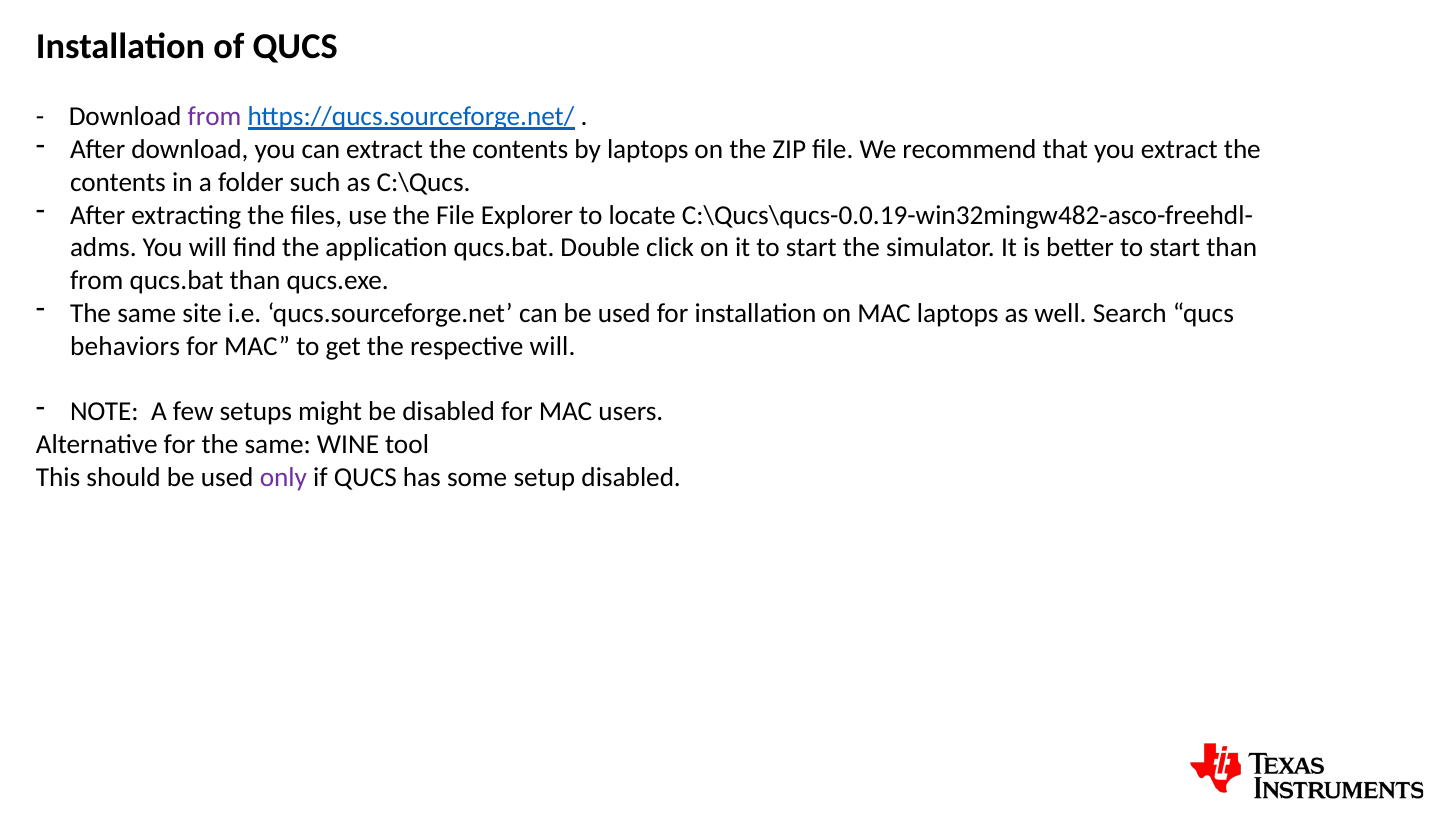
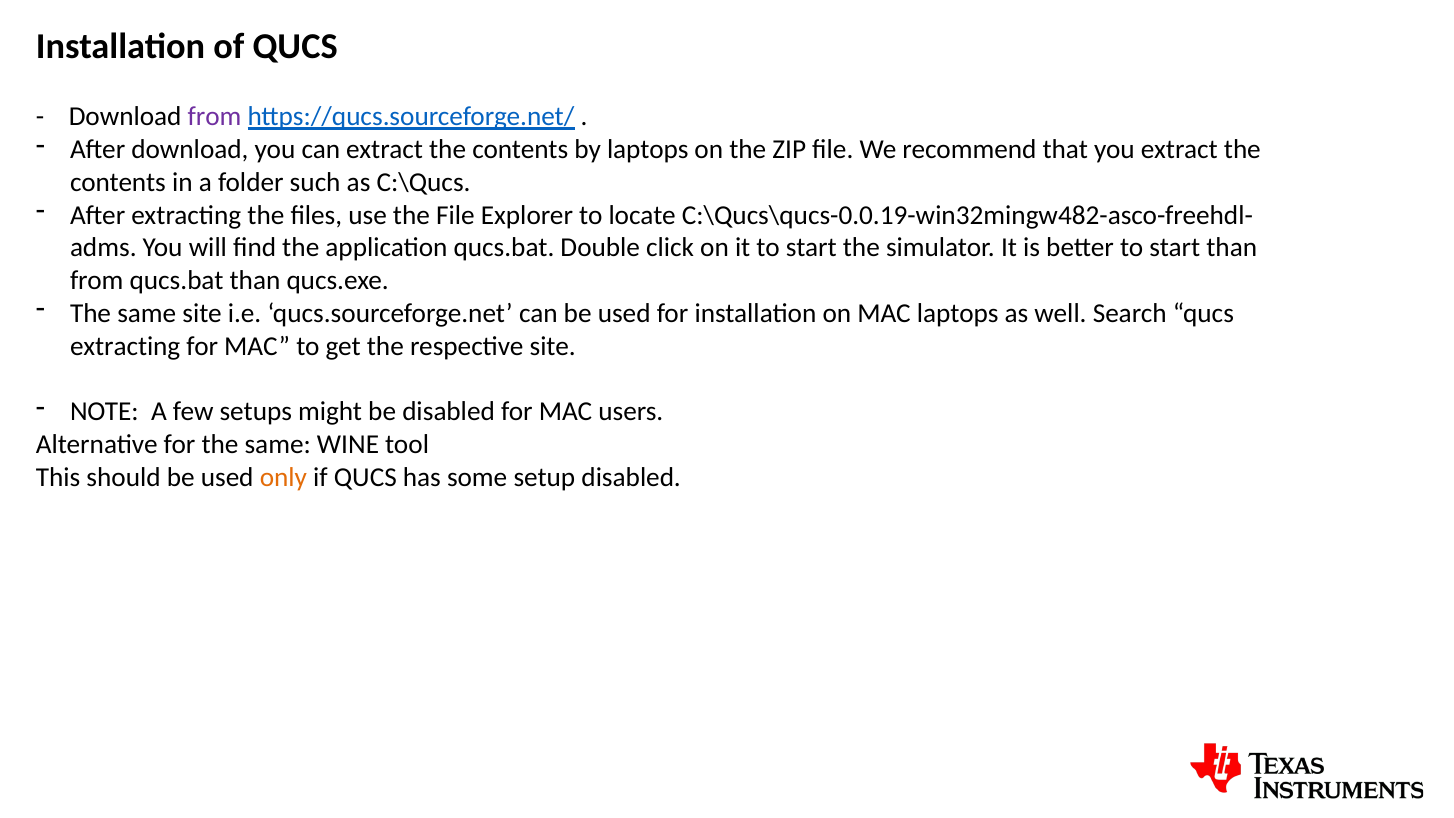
behaviors: behaviors -> extracting (125, 346)
respective will: will -> site (553, 346)
only colour: purple -> orange (283, 477)
